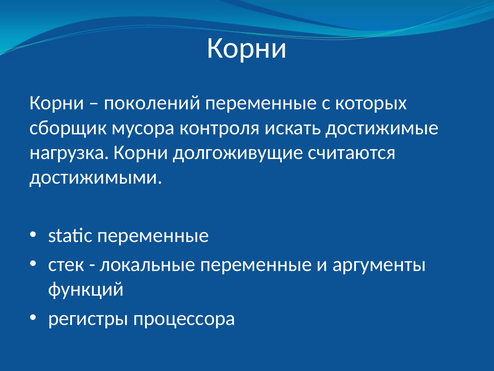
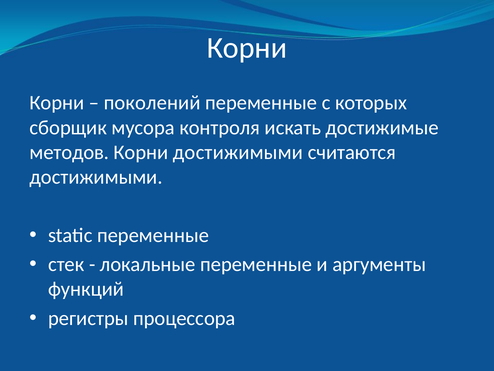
нагрузка: нагрузка -> методов (69, 152)
Корни долгоживущие: долгоживущие -> достижимыми (238, 152)
